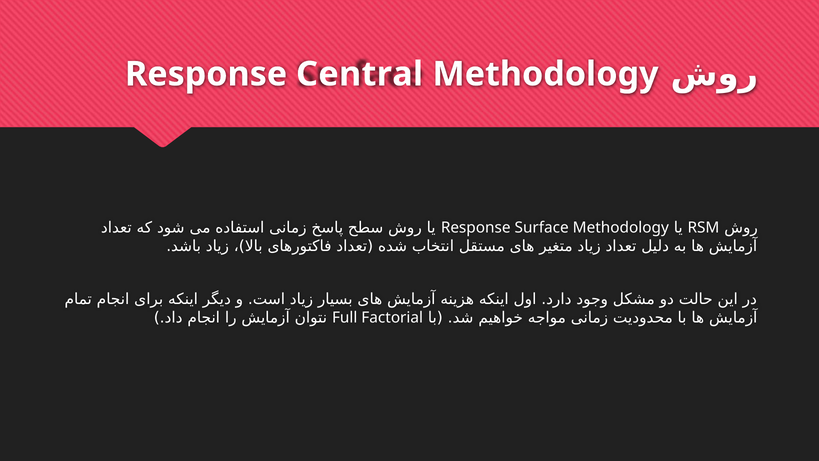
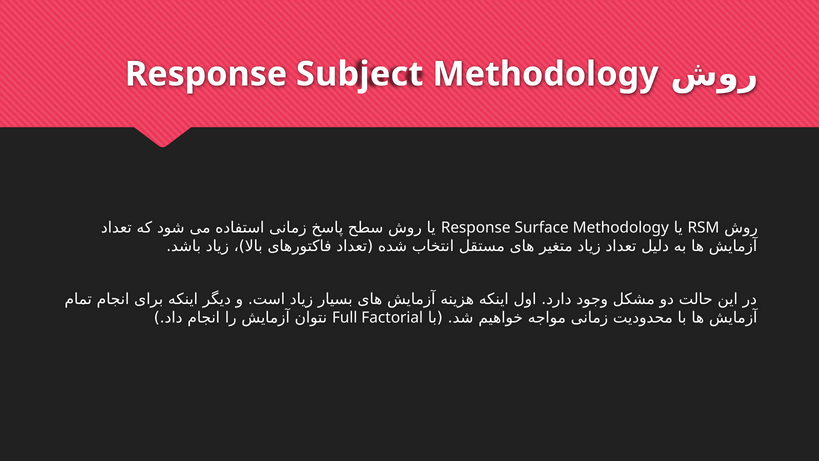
Central: Central -> Subject (360, 74)
